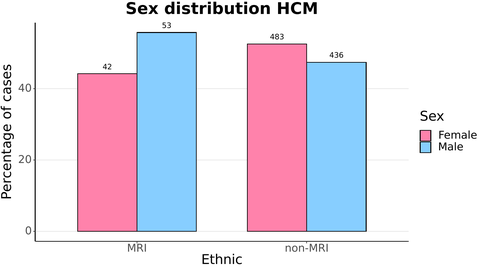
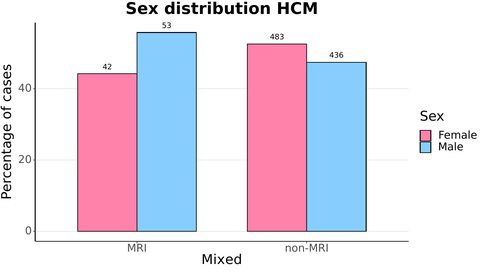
Ethnic: Ethnic -> Mixed (222, 259)
